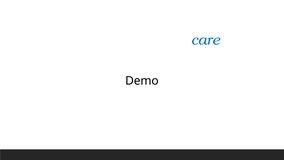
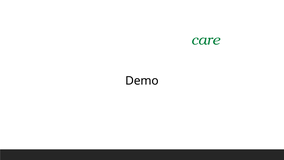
care colour: blue -> green (206, 40)
